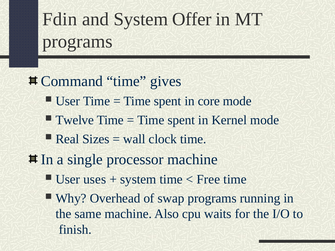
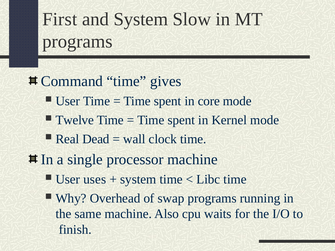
Fdin: Fdin -> First (60, 19)
Offer: Offer -> Slow (192, 19)
Sizes: Sizes -> Dead (96, 139)
Free: Free -> Libc (208, 180)
